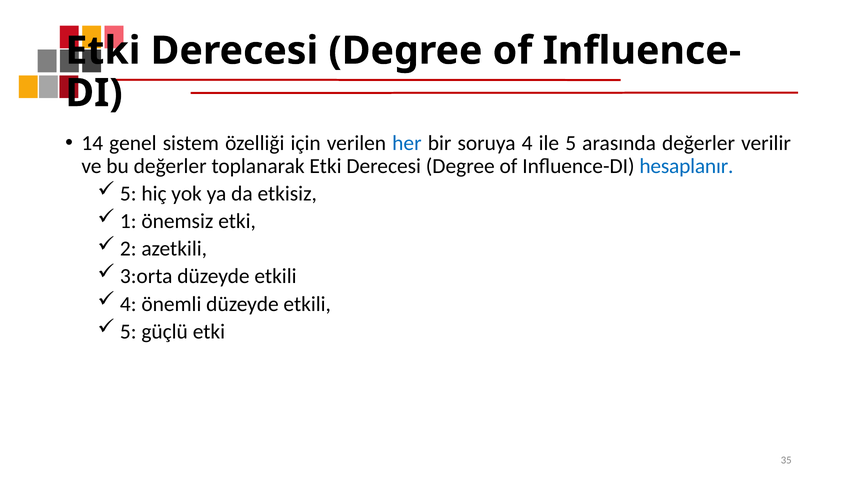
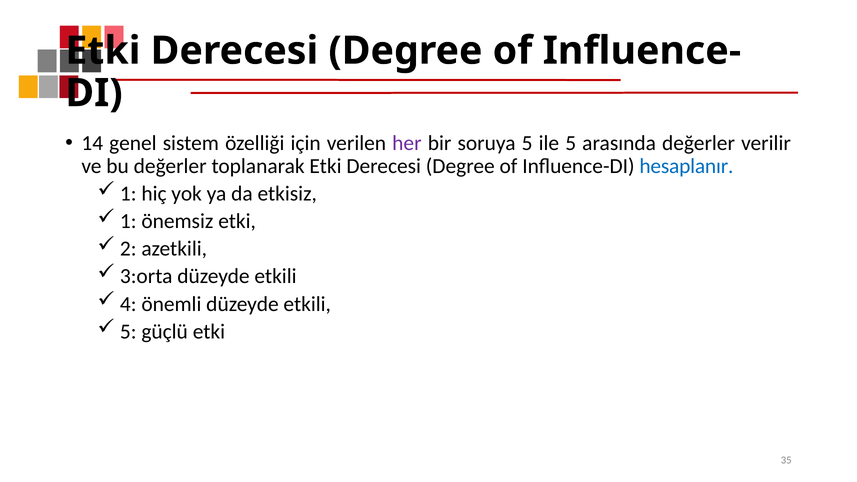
her colour: blue -> purple (407, 143)
soruya 4: 4 -> 5 (527, 143)
5: 5 -> 1 (128, 194)
